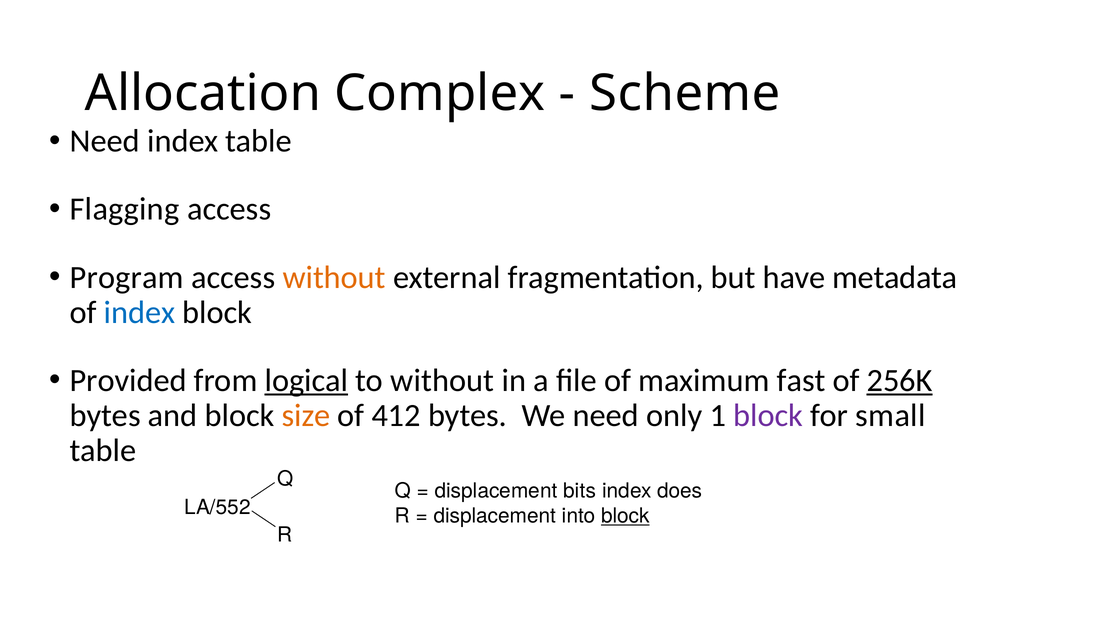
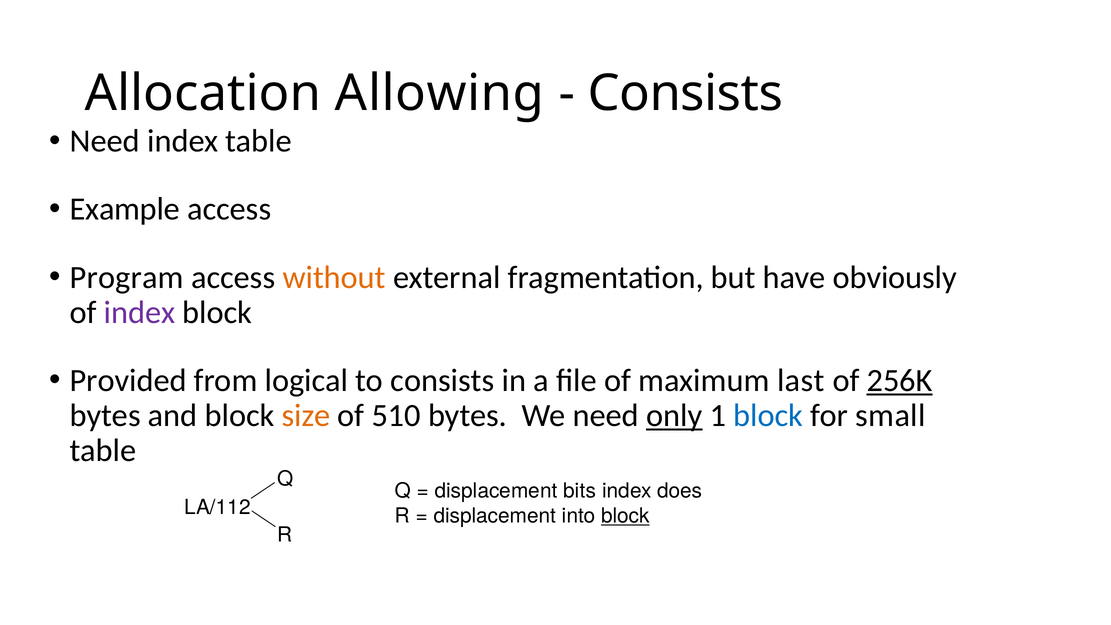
Complex: Complex -> Allowing (440, 93)
Scheme: Scheme -> Consists (685, 93)
Flagging: Flagging -> Example (125, 209)
metadata: metadata -> obviously (895, 277)
index colour: blue -> purple (140, 312)
logical underline: present -> none (306, 381)
to without: without -> consists (442, 381)
fast: fast -> last (801, 381)
412: 412 -> 510 (396, 416)
only underline: none -> present (674, 416)
block colour: purple -> blue (768, 416)
LA/552: LA/552 -> LA/112 (218, 507)
